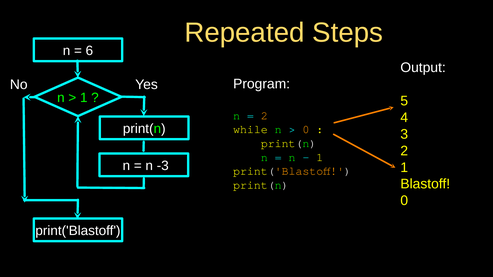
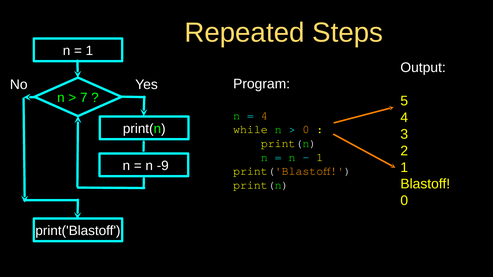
6: 6 -> 1 (89, 51)
1: 1 -> 7 (84, 98)
2: 2 -> 4 (264, 116)
-3: -3 -> -9 (163, 166)
